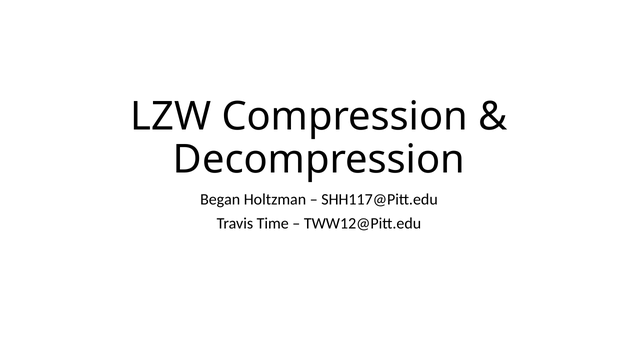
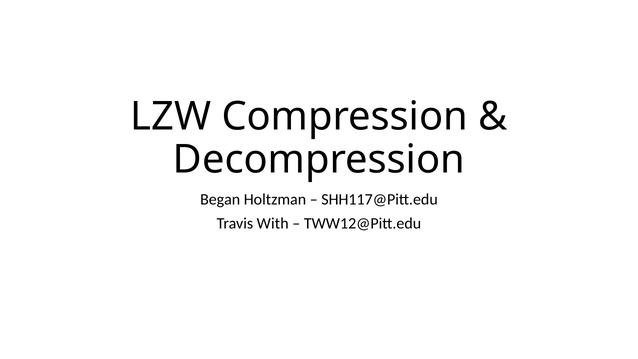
Time: Time -> With (273, 223)
